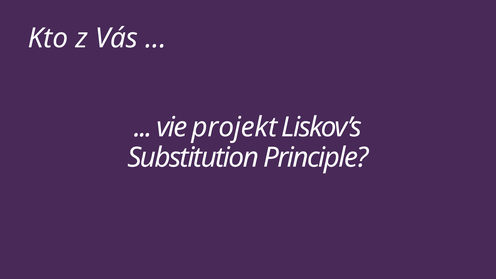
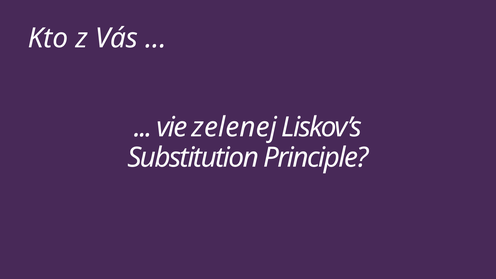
projekt: projekt -> zelenej (234, 127)
